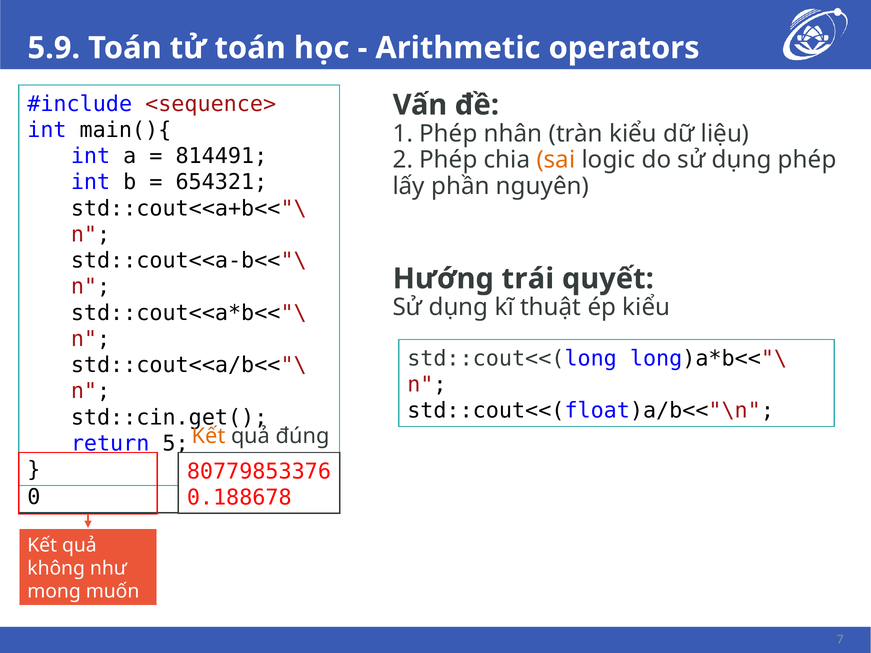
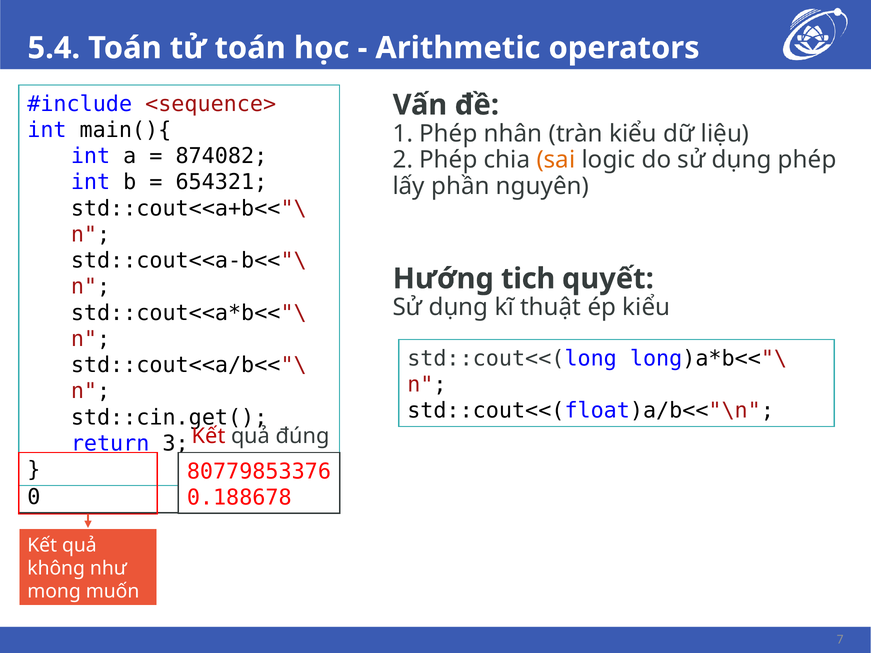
5.9: 5.9 -> 5.4 (54, 48)
814491: 814491 -> 874082 (221, 156)
trái: trái -> tich (528, 279)
Kết colour: orange -> red (209, 436)
5: 5 -> 3 (176, 444)
